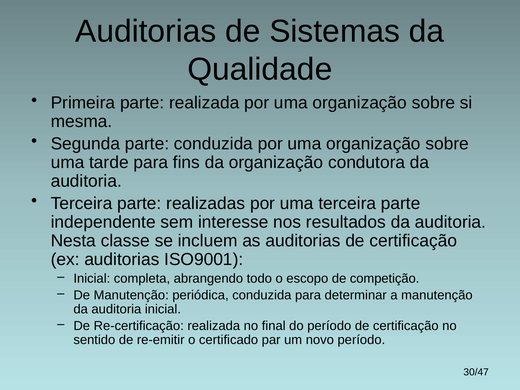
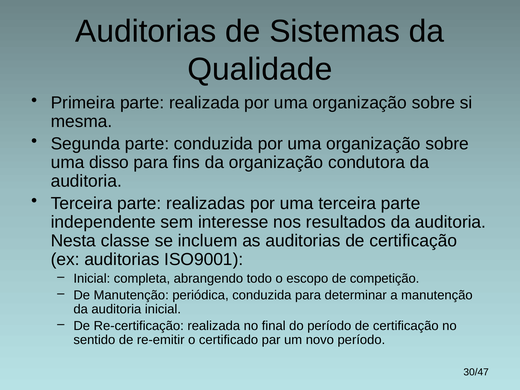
tarde: tarde -> disso (109, 162)
